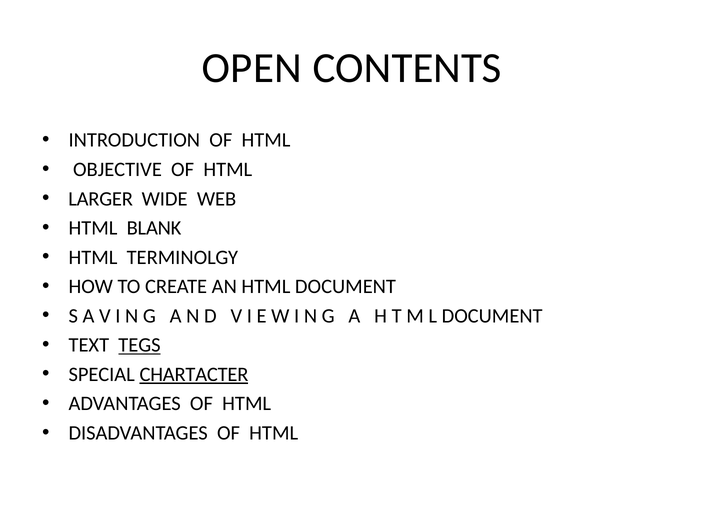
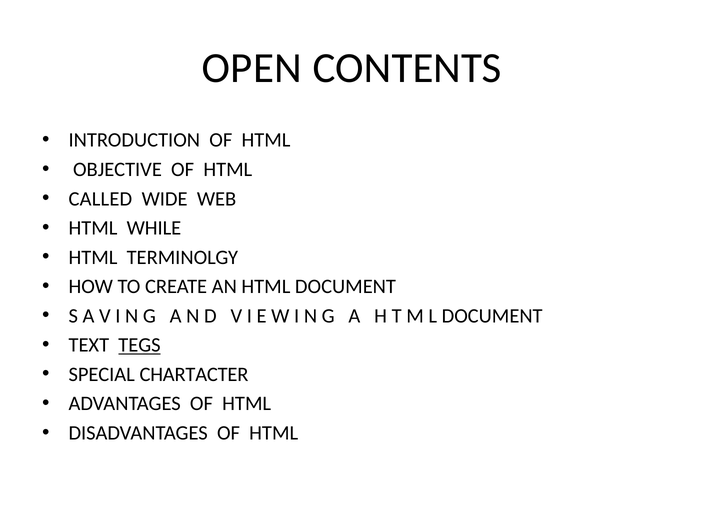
LARGER: LARGER -> CALLED (100, 199)
BLANK: BLANK -> WHILE (154, 228)
CHARTACTER underline: present -> none (194, 375)
